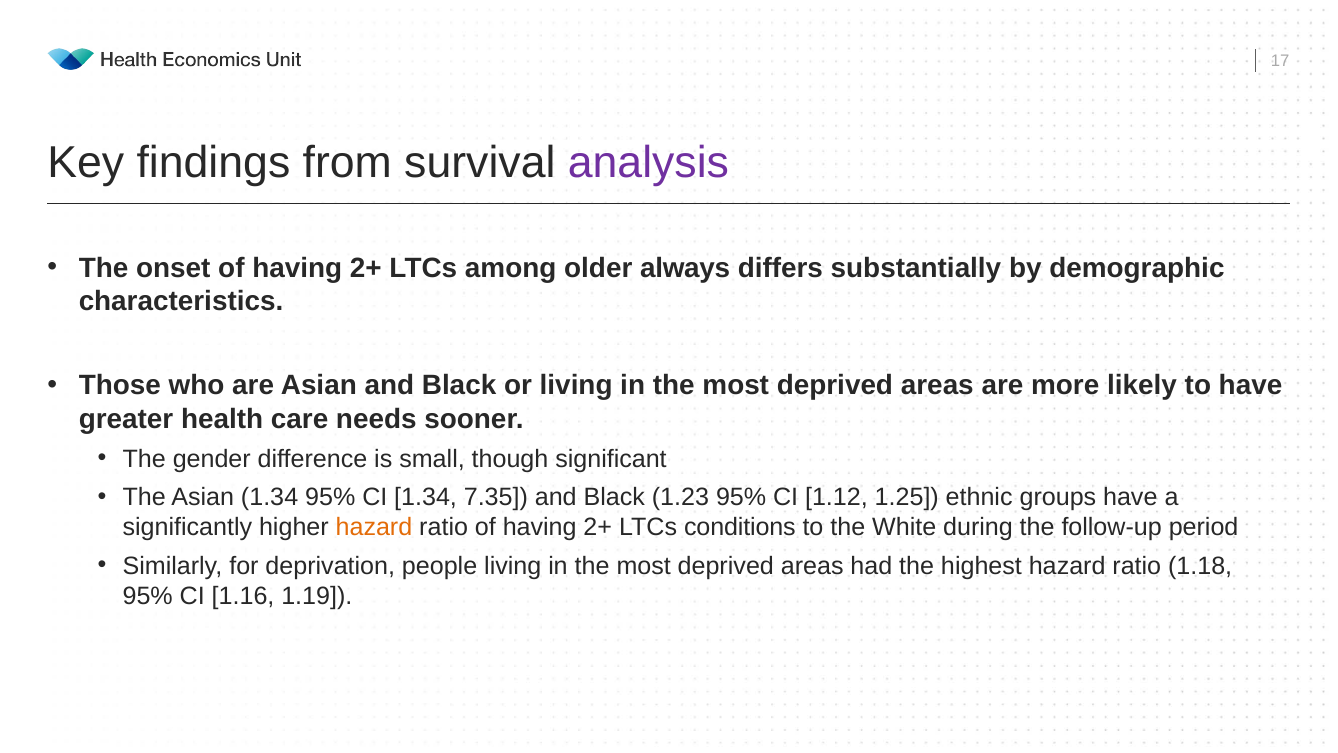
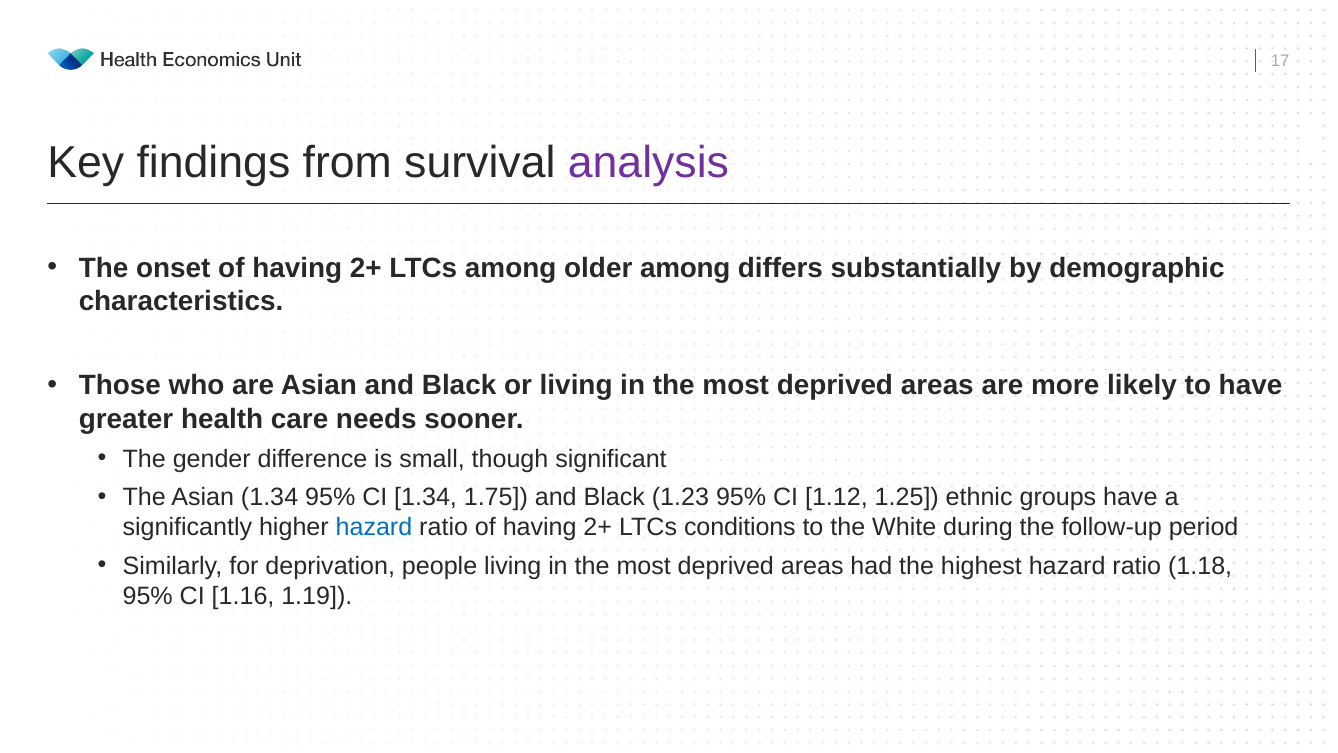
older always: always -> among (685, 268)
7.35: 7.35 -> 1.75 (496, 497)
hazard colour: orange -> blue (374, 527)
